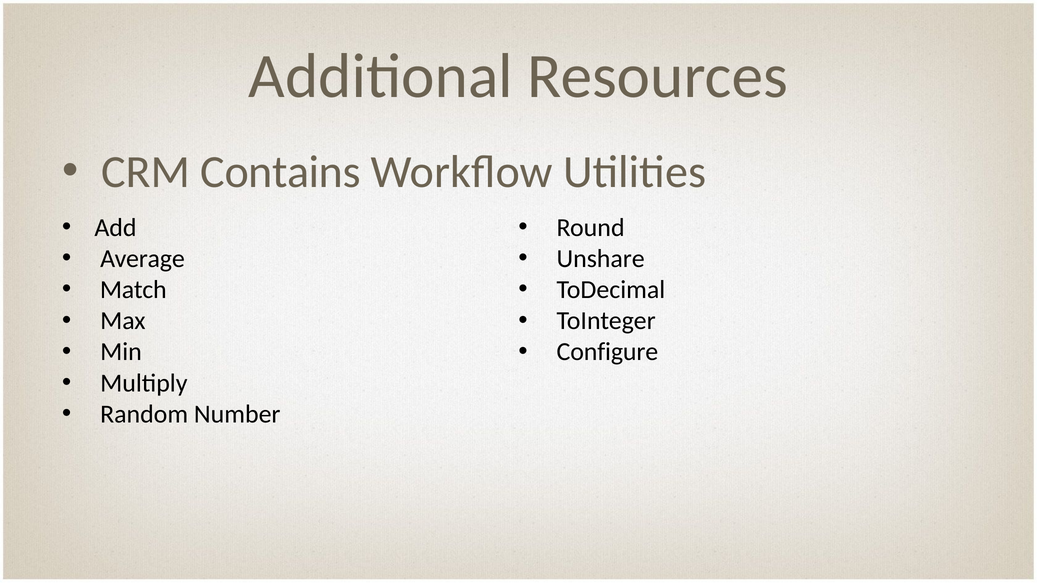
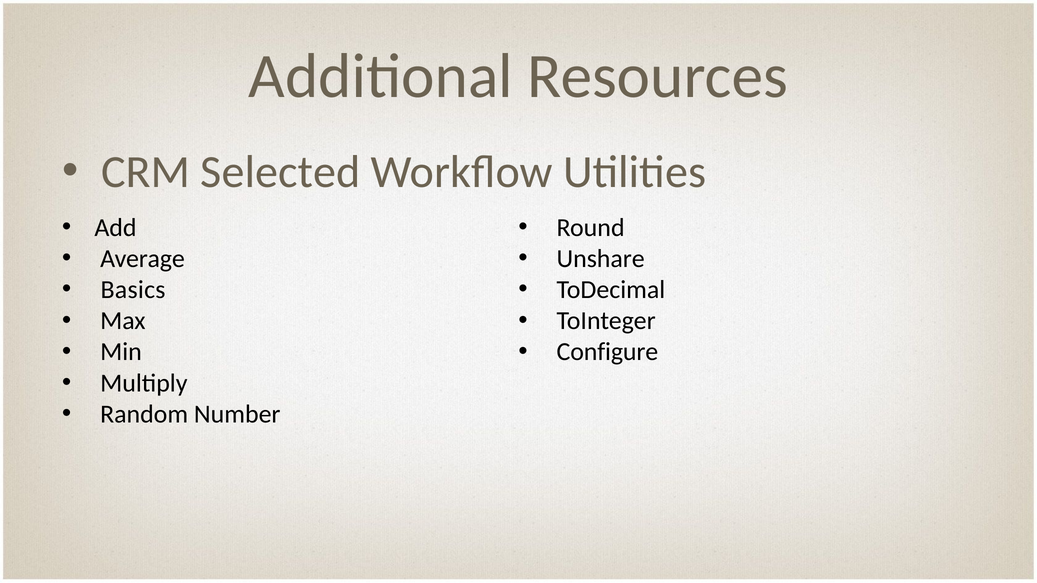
Contains: Contains -> Selected (280, 172)
Match: Match -> Basics (133, 290)
